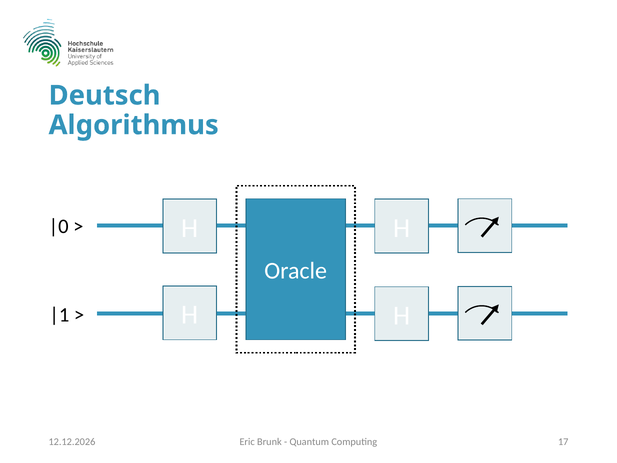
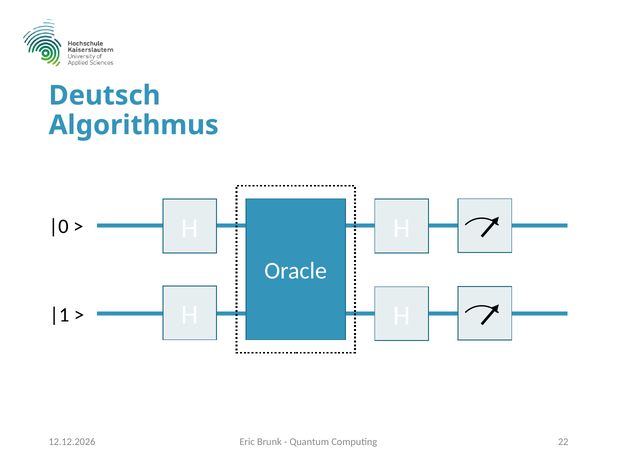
17: 17 -> 22 (563, 442)
